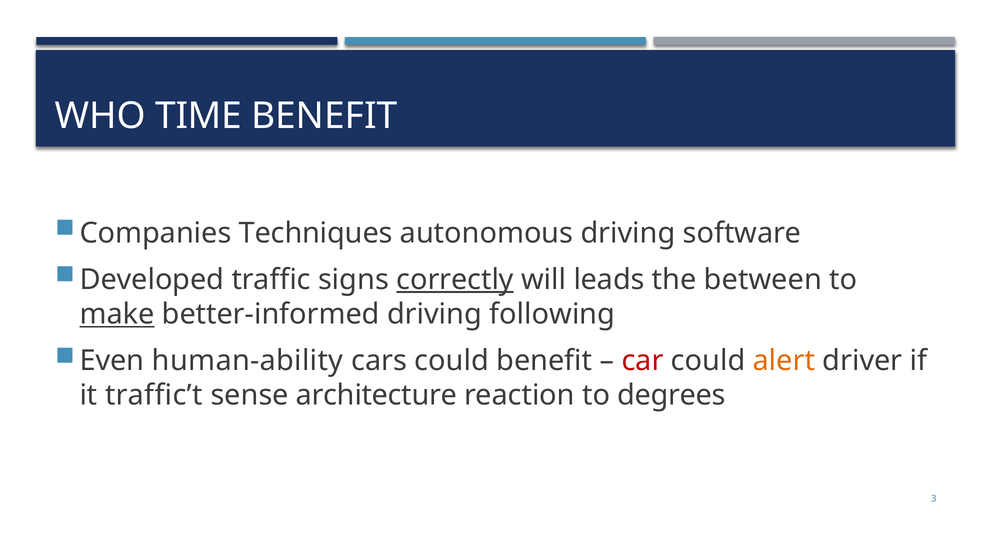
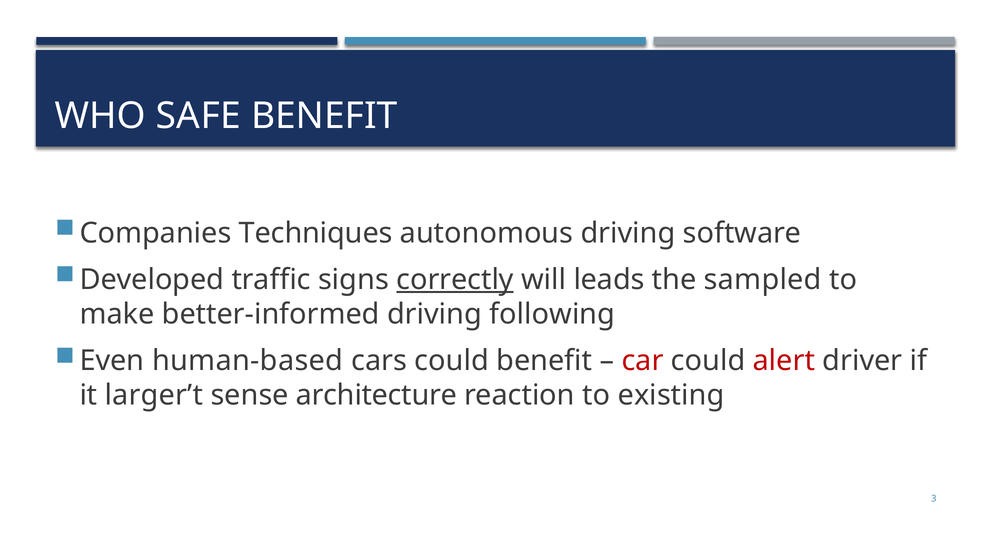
TIME: TIME -> SAFE (198, 116)
between: between -> sampled (763, 280)
make underline: present -> none (117, 315)
human-ability: human-ability -> human-based (248, 361)
alert colour: orange -> red (784, 361)
traffic’t: traffic’t -> larger’t (154, 396)
degrees: degrees -> existing (671, 396)
